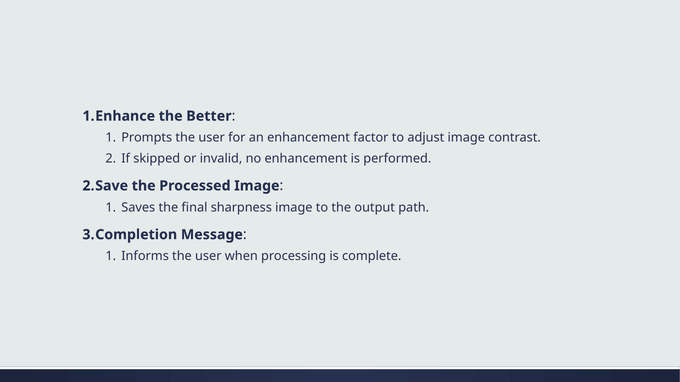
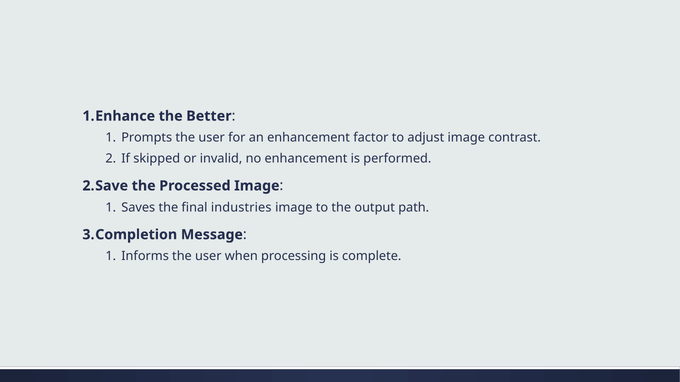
sharpness: sharpness -> industries (241, 208)
